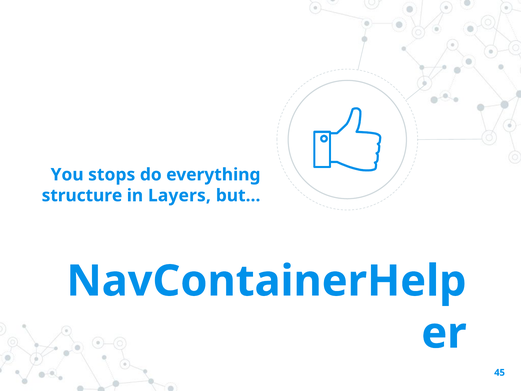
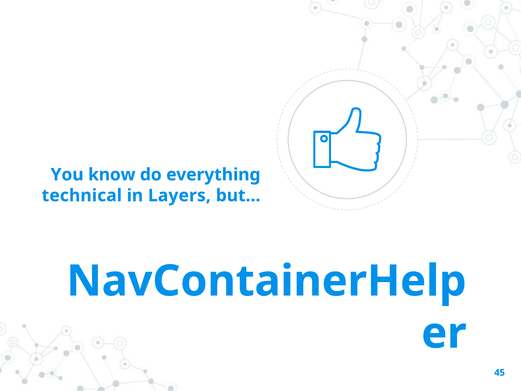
stops: stops -> know (112, 175)
structure: structure -> technical (82, 195)
